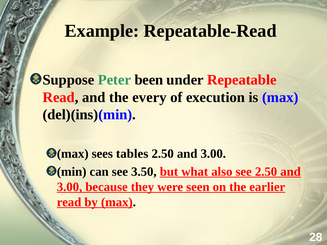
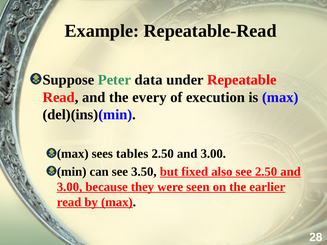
been: been -> data (149, 80)
what: what -> fixed (195, 172)
